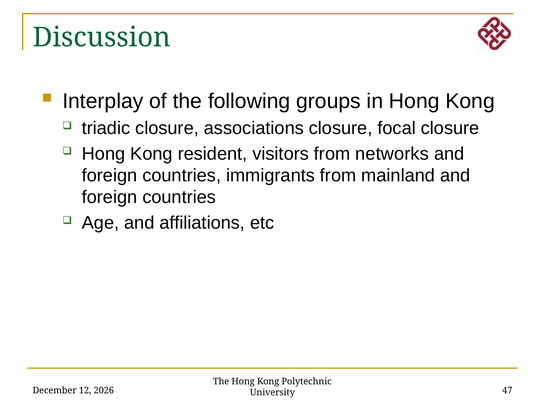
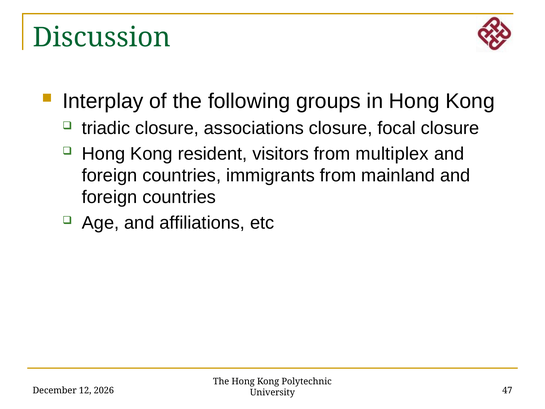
networks: networks -> multiplex (392, 154)
